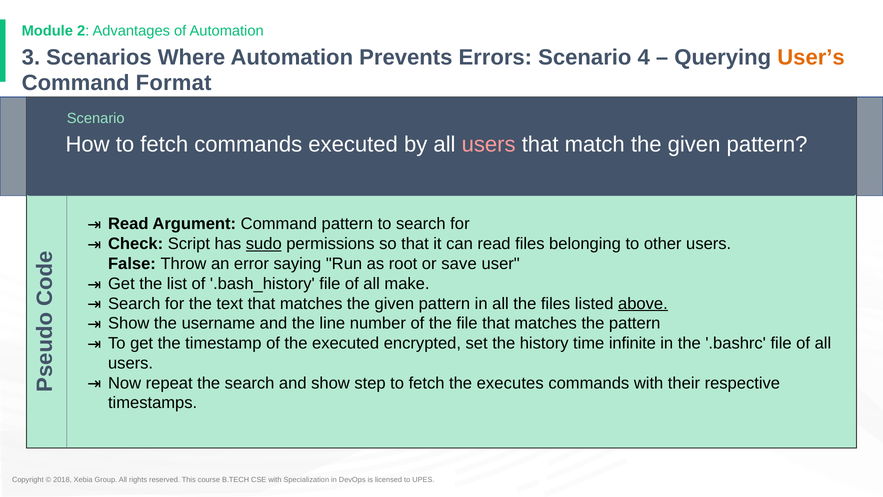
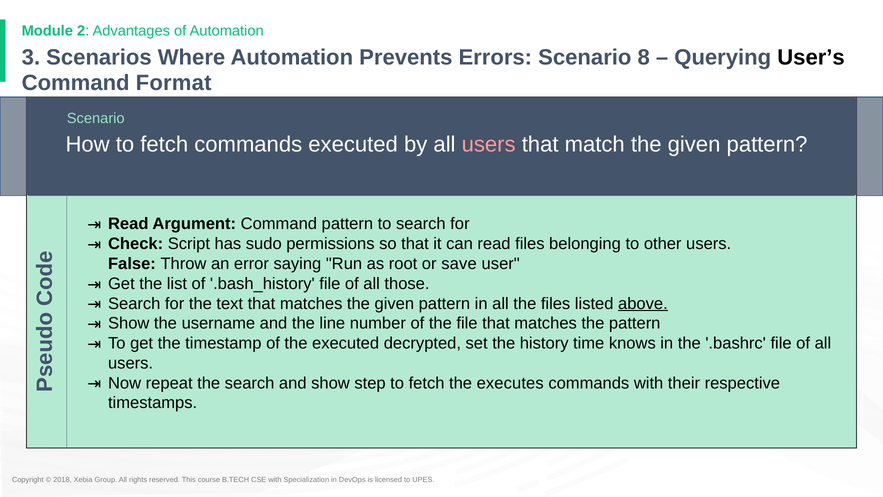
4: 4 -> 8 (644, 58)
User’s colour: orange -> black (811, 58)
sudo underline: present -> none (264, 244)
make: make -> those (407, 283)
encrypted: encrypted -> decrypted (422, 343)
infinite: infinite -> knows (632, 343)
